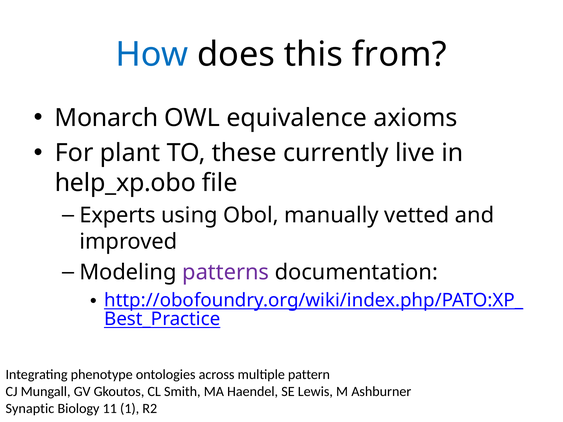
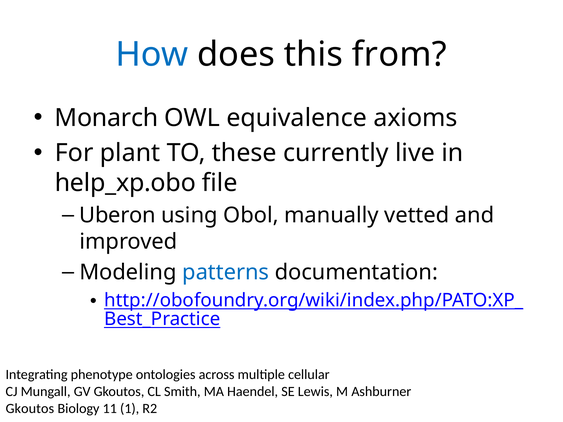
Experts: Experts -> Uberon (118, 216)
patterns colour: purple -> blue (226, 272)
pattern: pattern -> cellular (309, 375)
Synaptic: Synaptic -> Gkoutos (30, 409)
